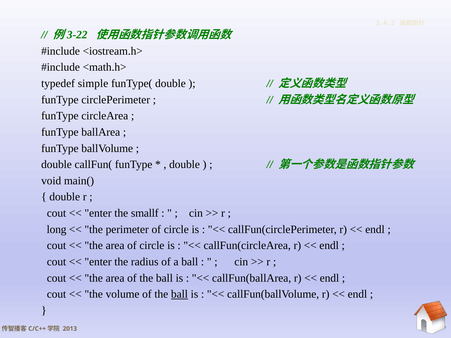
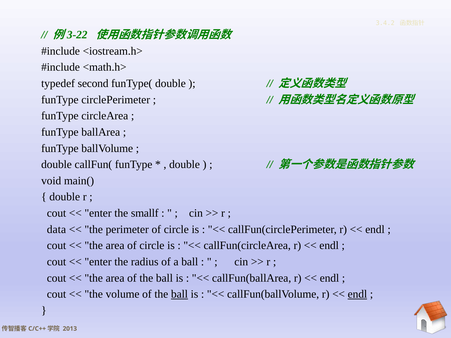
simple: simple -> second (93, 83)
long: long -> data (56, 230)
endl underline: none -> present (357, 294)
